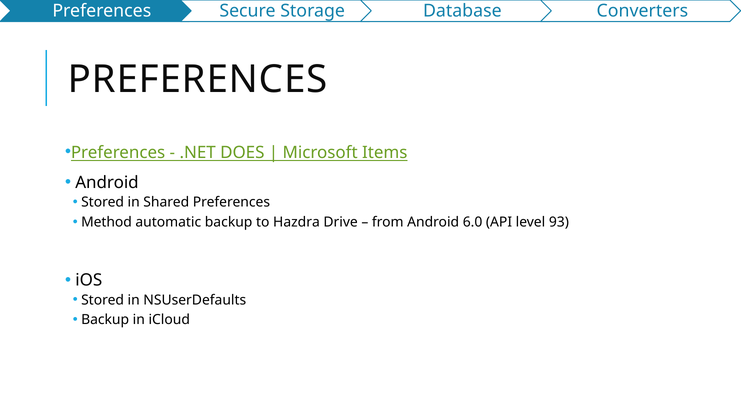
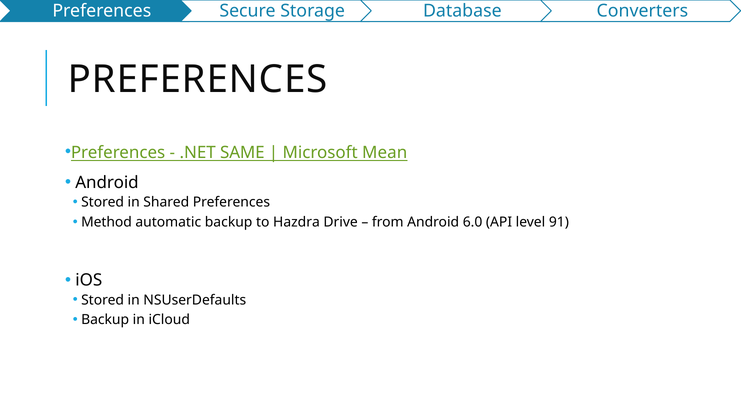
DOES: DOES -> SAME (242, 153)
Items: Items -> Mean (385, 153)
93: 93 -> 91 (559, 222)
